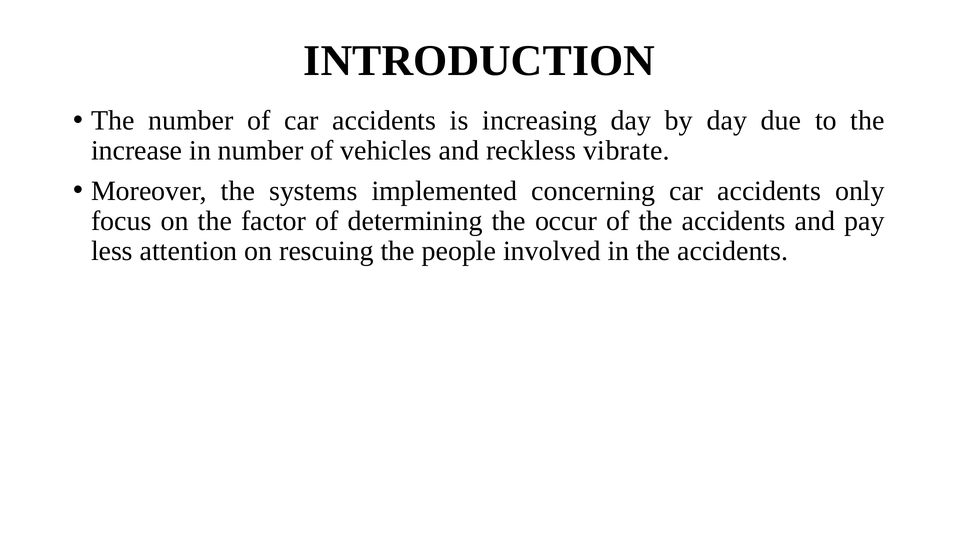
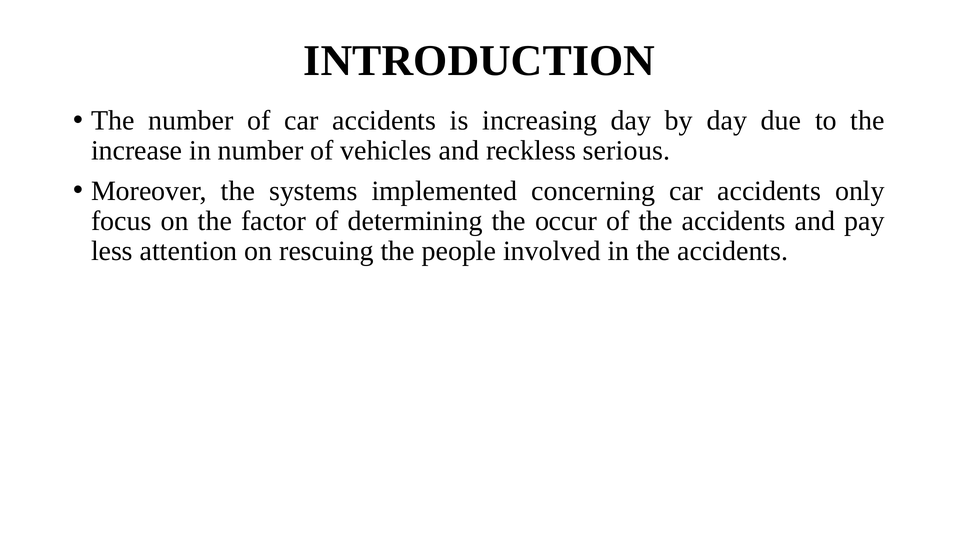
vibrate: vibrate -> serious (627, 151)
